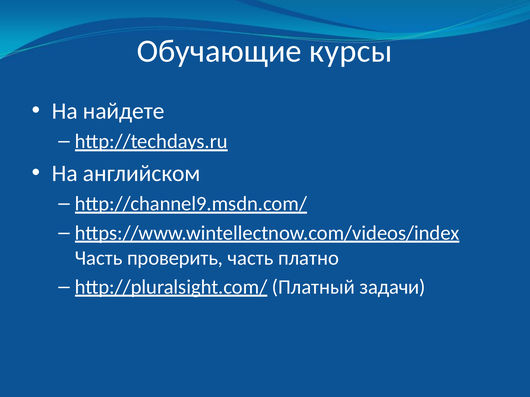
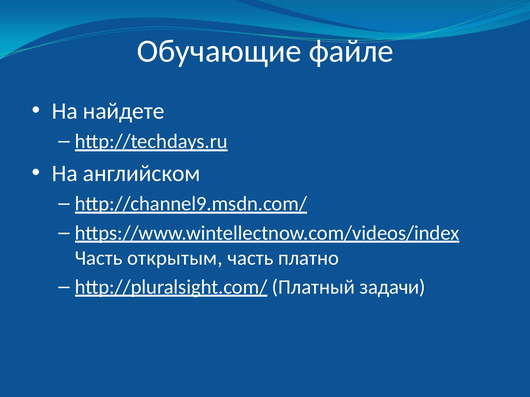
курсы: курсы -> файле (351, 51)
проверить: проверить -> открытым (175, 258)
